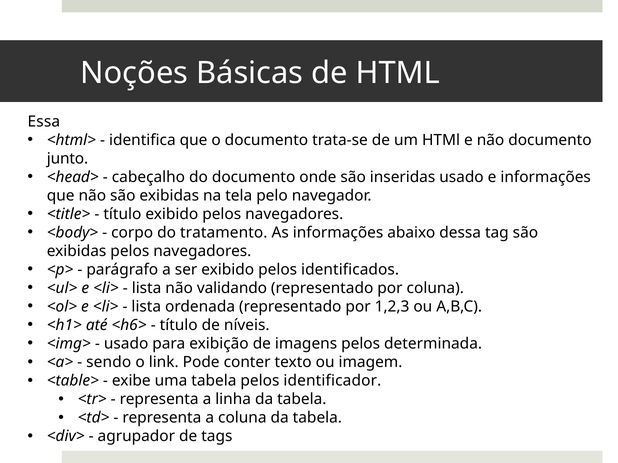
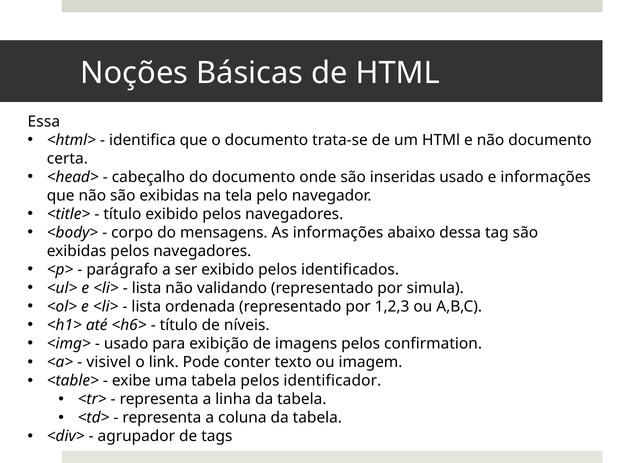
junto: junto -> certa (67, 159)
tratamento: tratamento -> mensagens (224, 233)
por coluna: coluna -> simula (435, 288)
determinada: determinada -> confirmation (433, 344)
sendo: sendo -> visivel (109, 363)
